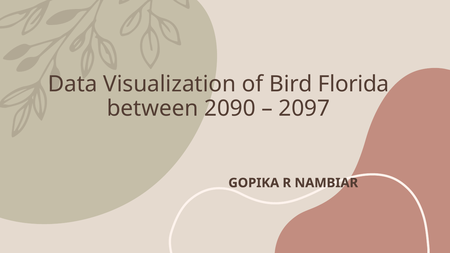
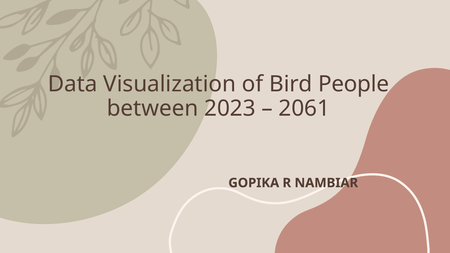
Florida: Florida -> People (354, 84)
2090: 2090 -> 2023 (230, 108)
2097: 2097 -> 2061 (304, 108)
